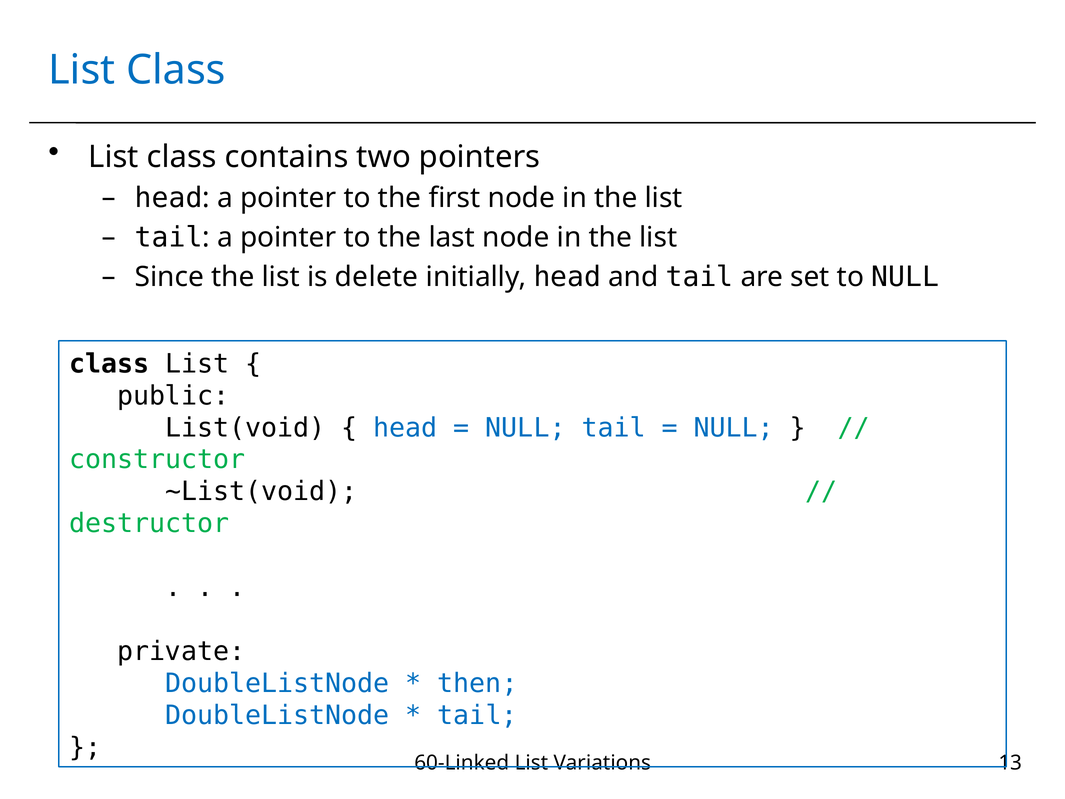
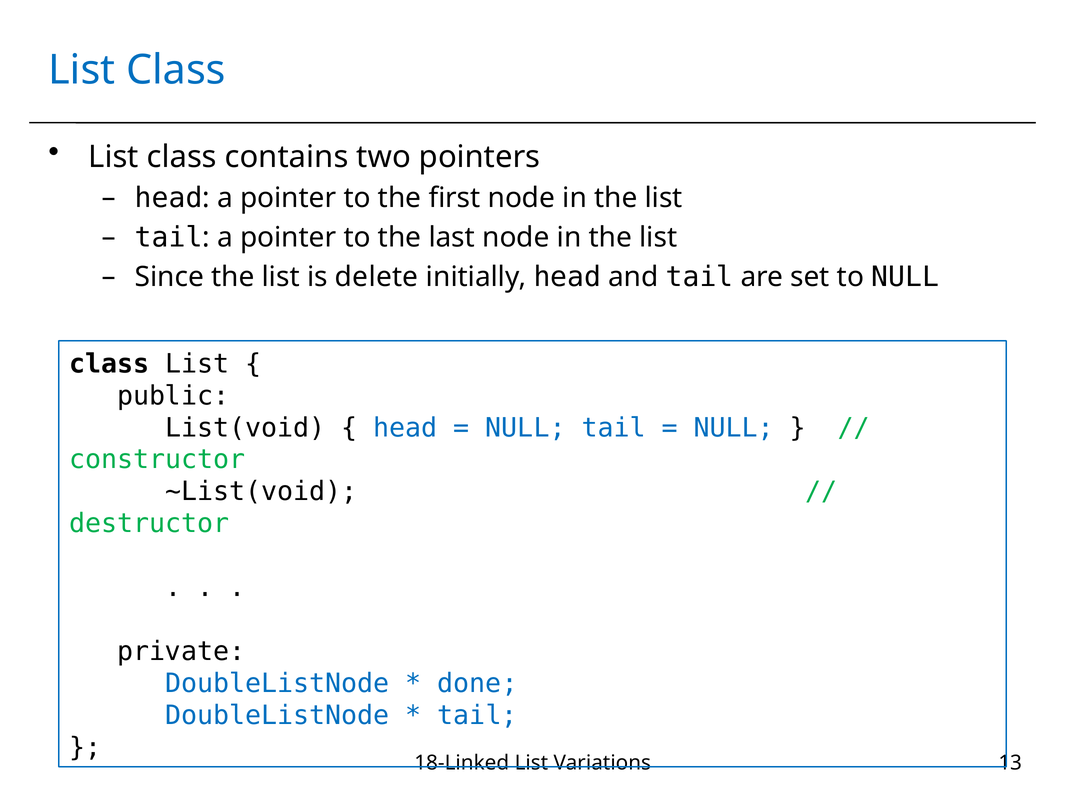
then: then -> done (477, 683)
60-Linked: 60-Linked -> 18-Linked (462, 762)
